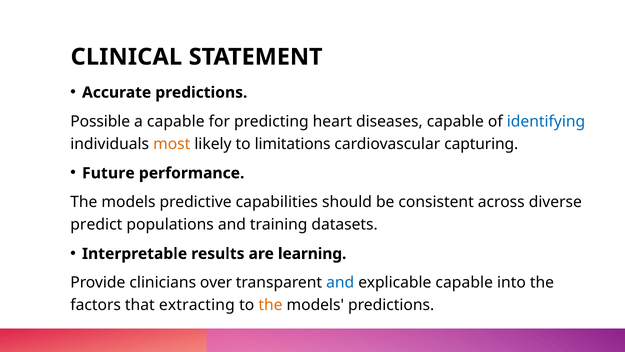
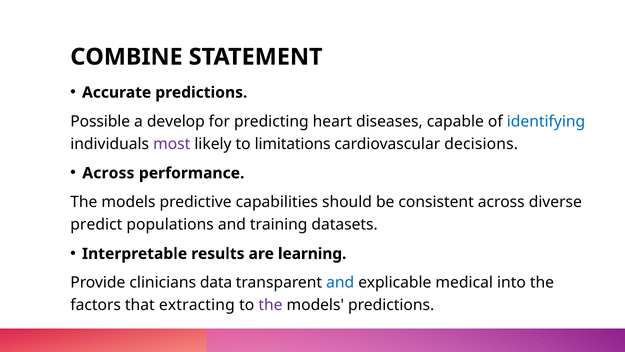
CLINICAL: CLINICAL -> COMBINE (126, 57)
a capable: capable -> develop (176, 121)
most colour: orange -> purple (172, 144)
capturing: capturing -> decisions (481, 144)
Future: Future -> Across (108, 173)
over: over -> data (216, 282)
explicable capable: capable -> medical (464, 282)
the colour: orange -> purple (270, 305)
